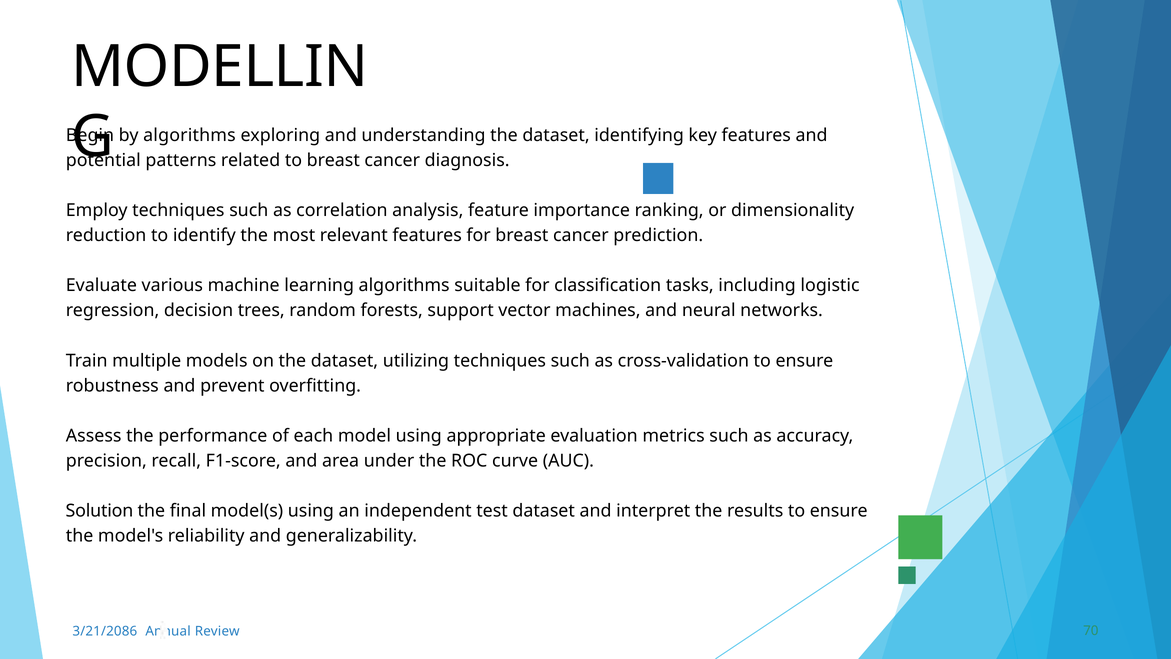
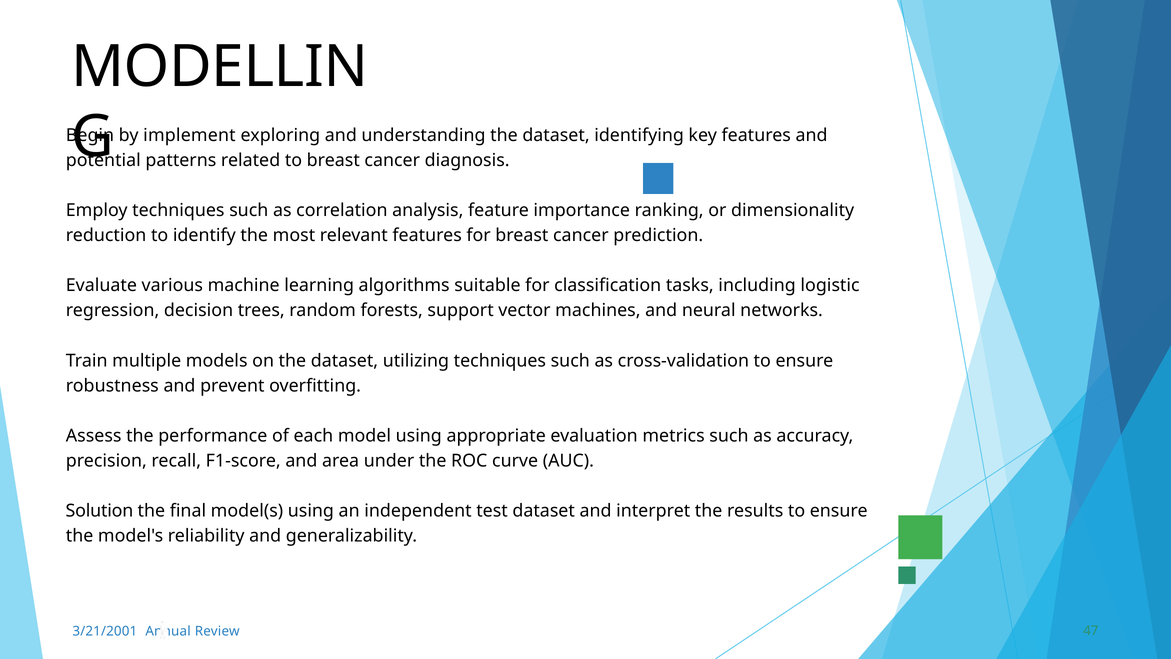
by algorithms: algorithms -> implement (189, 135)
3/21/2086: 3/21/2086 -> 3/21/2001 (105, 631)
70: 70 -> 47 (1091, 631)
